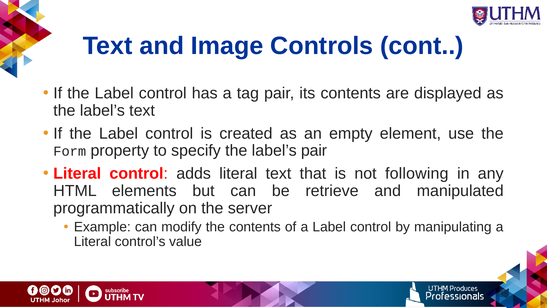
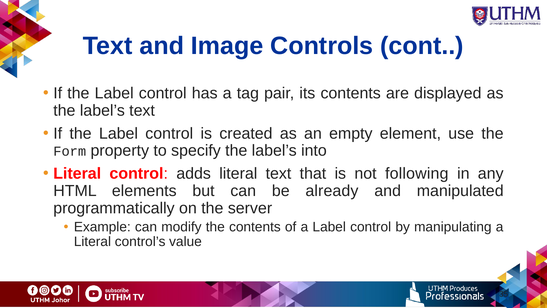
label’s pair: pair -> into (314, 151)
retrieve: retrieve -> already (332, 191)
